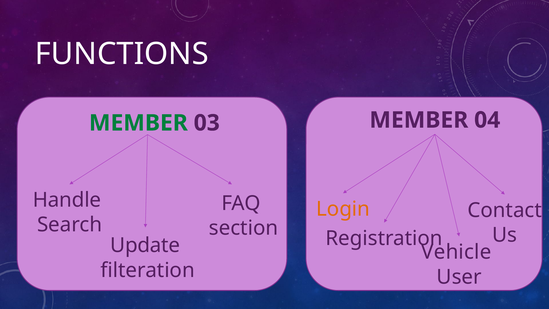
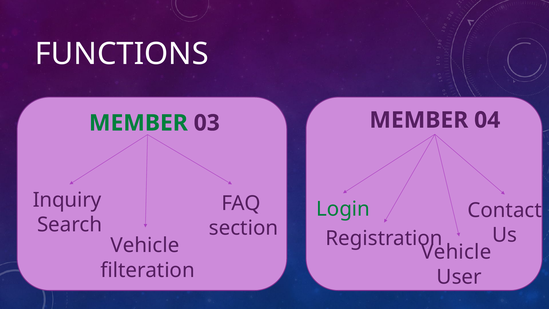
Handle: Handle -> Inquiry (67, 200)
Login colour: orange -> green (343, 209)
Update: Update -> Vehicle (145, 245)
